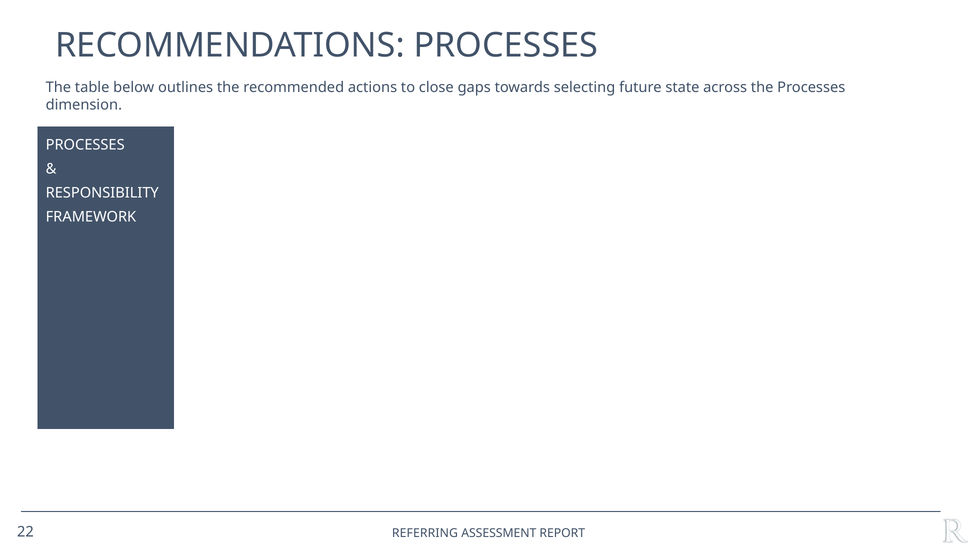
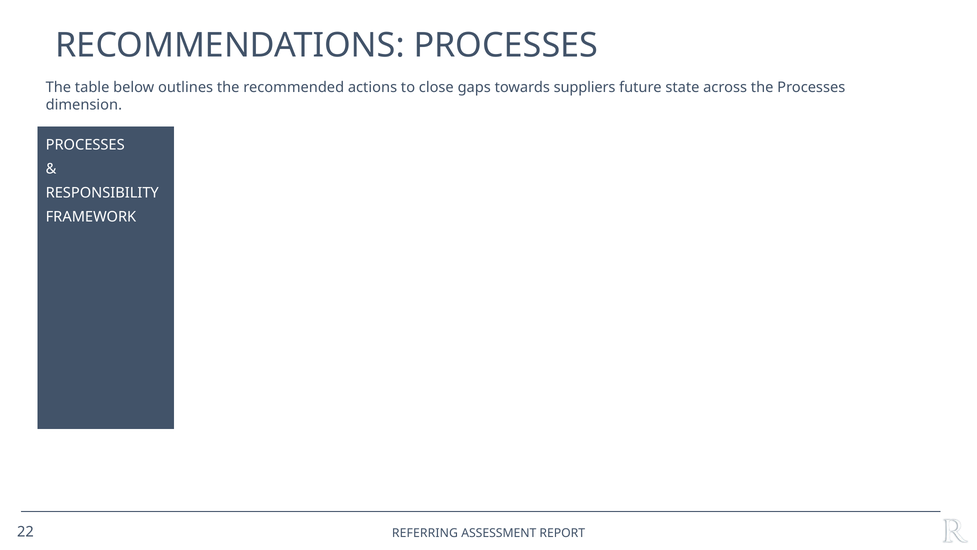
selecting: selecting -> suppliers (585, 87)
